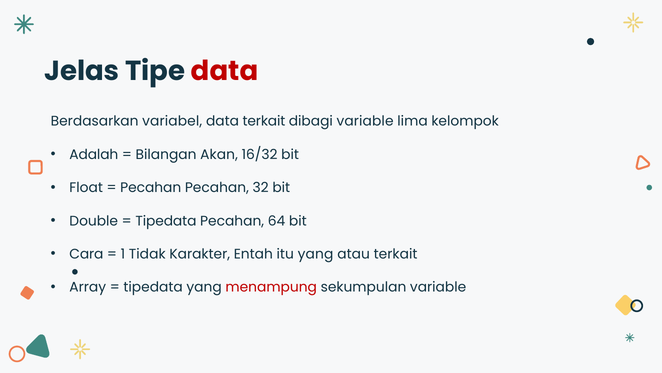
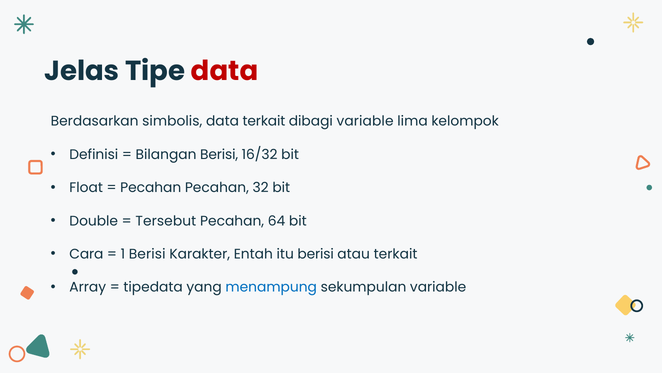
variabel: variabel -> simbolis (172, 121)
Adalah: Adalah -> Definisi (94, 154)
Bilangan Akan: Akan -> Berisi (219, 154)
Tipedata: Tipedata -> Tersebut (166, 221)
1 Tidak: Tidak -> Berisi (147, 254)
itu yang: yang -> berisi (316, 254)
menampung colour: red -> blue (271, 287)
